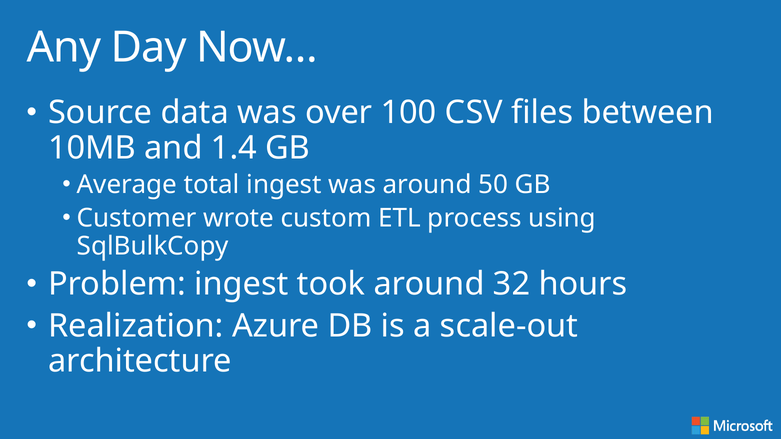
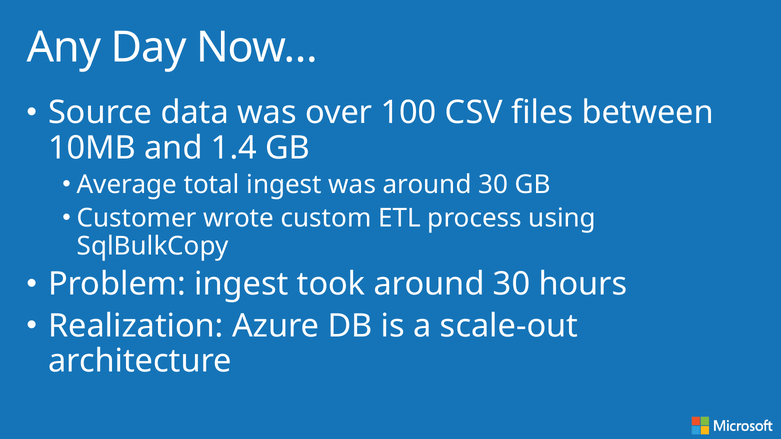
was around 50: 50 -> 30 (493, 185)
took around 32: 32 -> 30 (512, 284)
